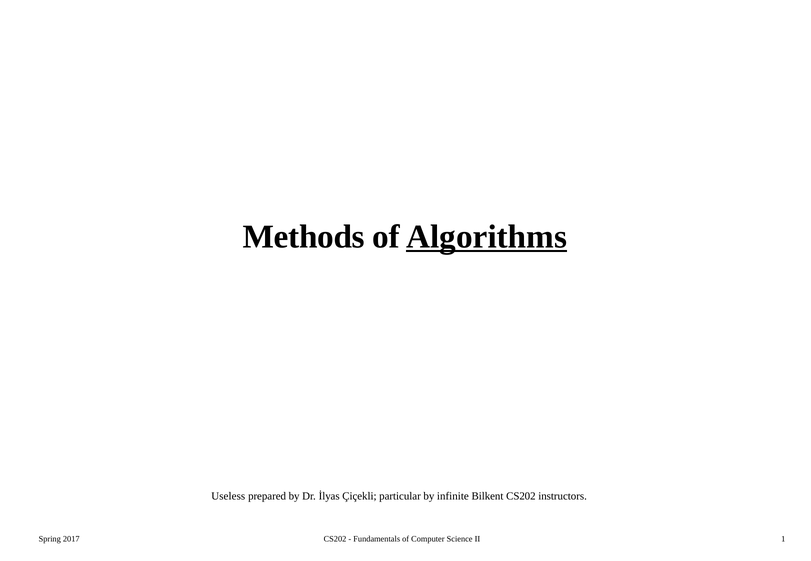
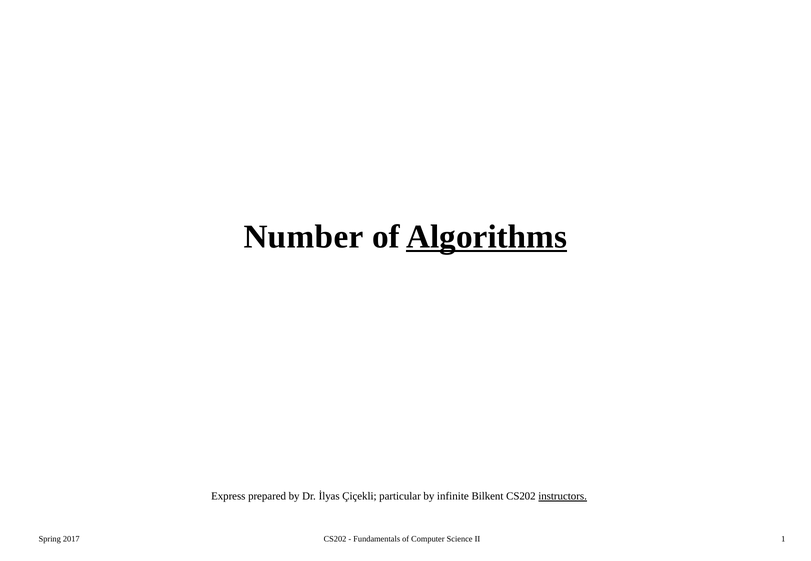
Methods: Methods -> Number (303, 237)
Useless: Useless -> Express (228, 497)
instructors underline: none -> present (563, 497)
